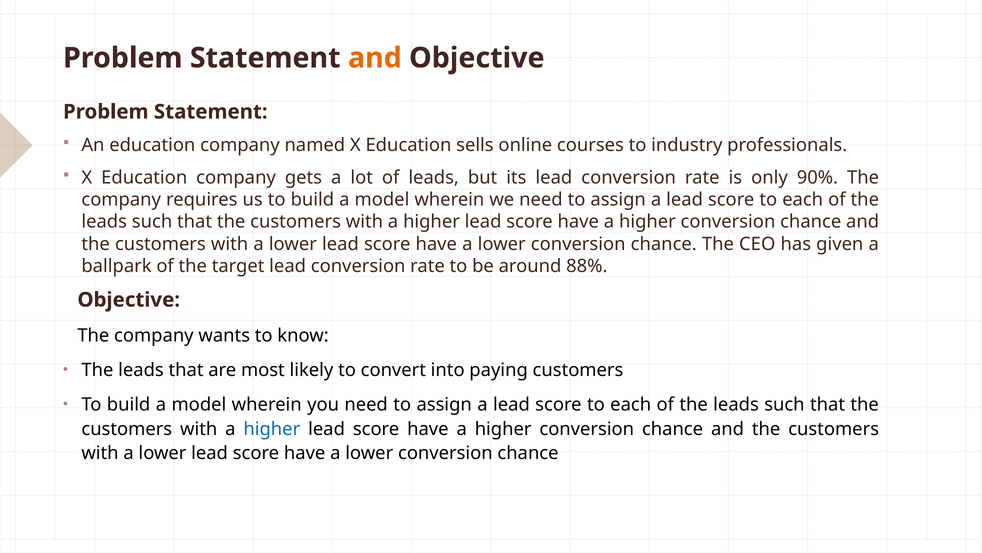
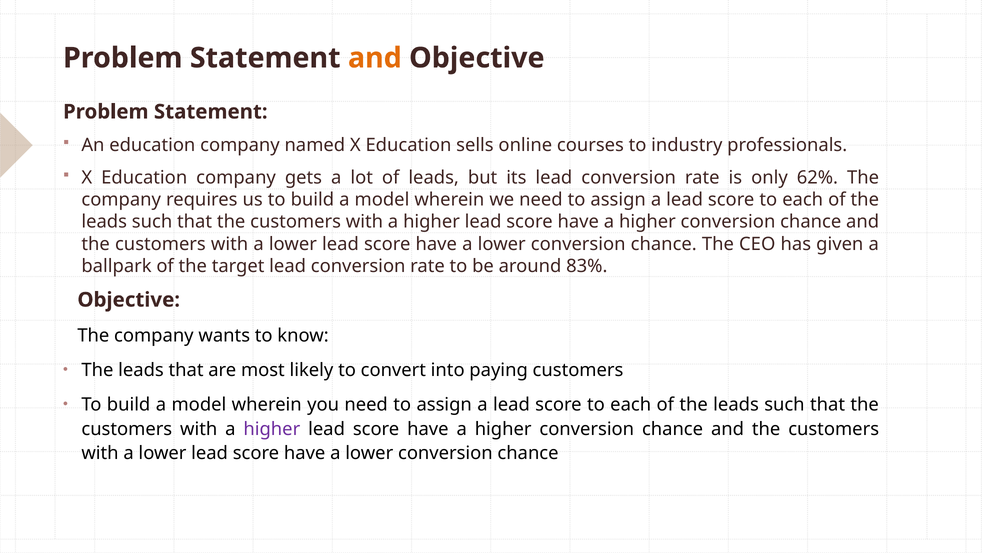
90%: 90% -> 62% (817, 177)
88%: 88% -> 83% (587, 266)
higher colour: blue -> purple (272, 429)
